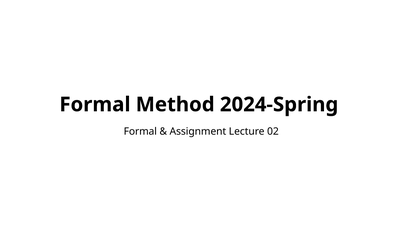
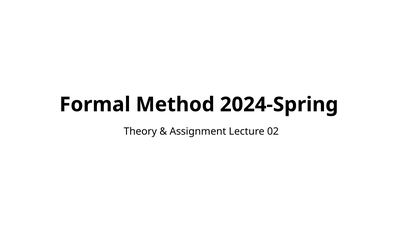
Formal: Formal -> Theory (140, 131)
